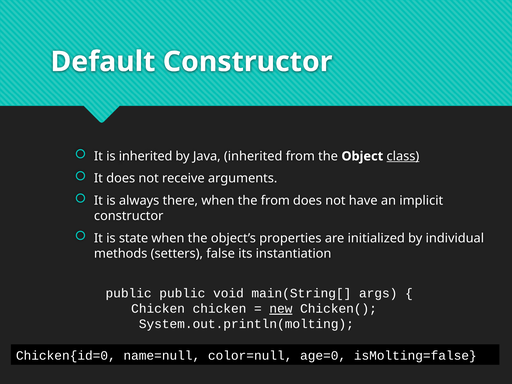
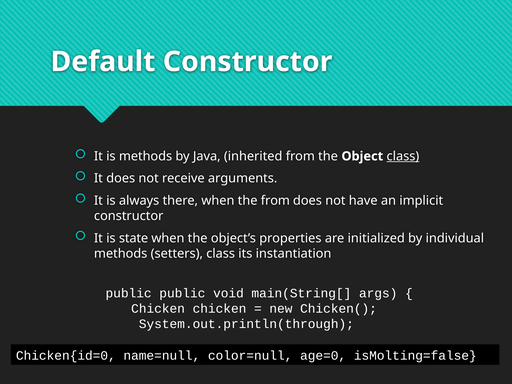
is inherited: inherited -> methods (146, 156)
setters false: false -> class (221, 254)
new underline: present -> none (281, 309)
System.out.println(molting: System.out.println(molting -> System.out.println(through (246, 324)
